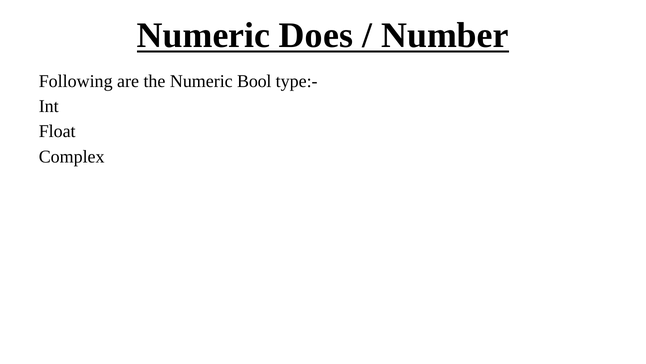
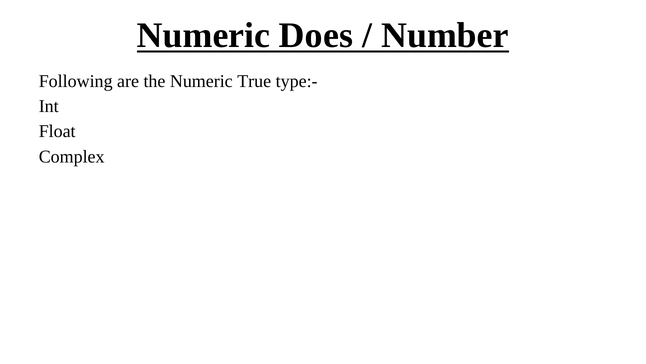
Bool: Bool -> True (254, 81)
